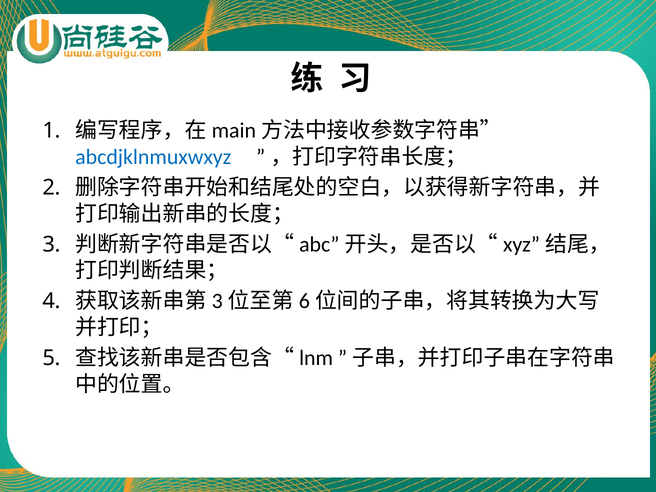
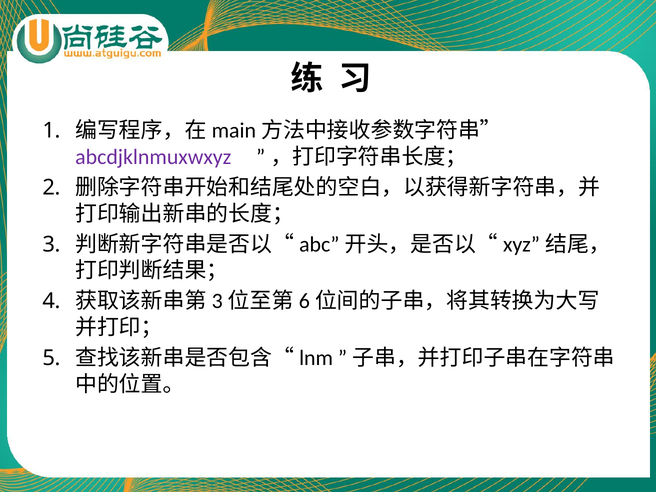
abcdjklnmuxwxyz colour: blue -> purple (153, 157)
